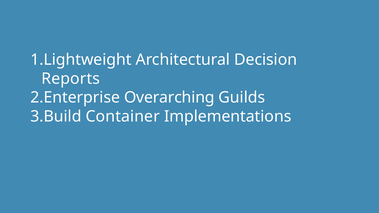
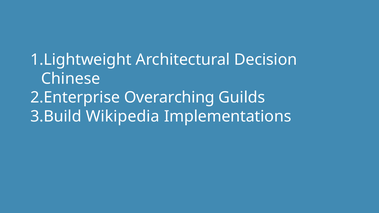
Reports: Reports -> Chinese (71, 79)
Container: Container -> Wikipedia (123, 117)
